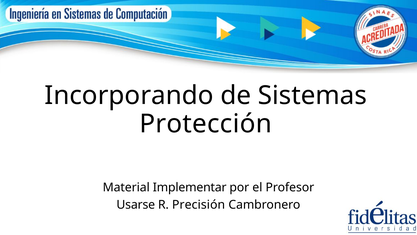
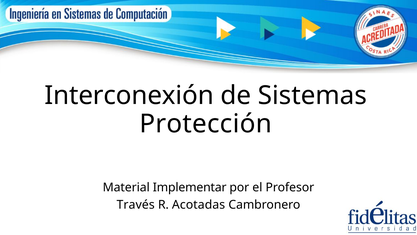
Incorporando: Incorporando -> Interconexión (129, 96)
Usarse: Usarse -> Través (136, 205)
Precisión: Precisión -> Acotadas (199, 205)
